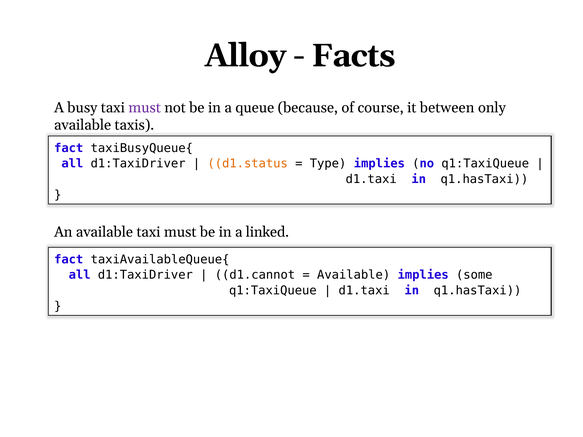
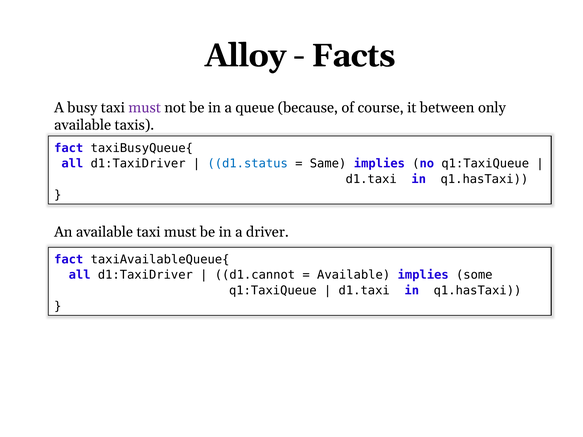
d1.status colour: orange -> blue (248, 164)
Type: Type -> Same (328, 164)
linked: linked -> driver (267, 232)
